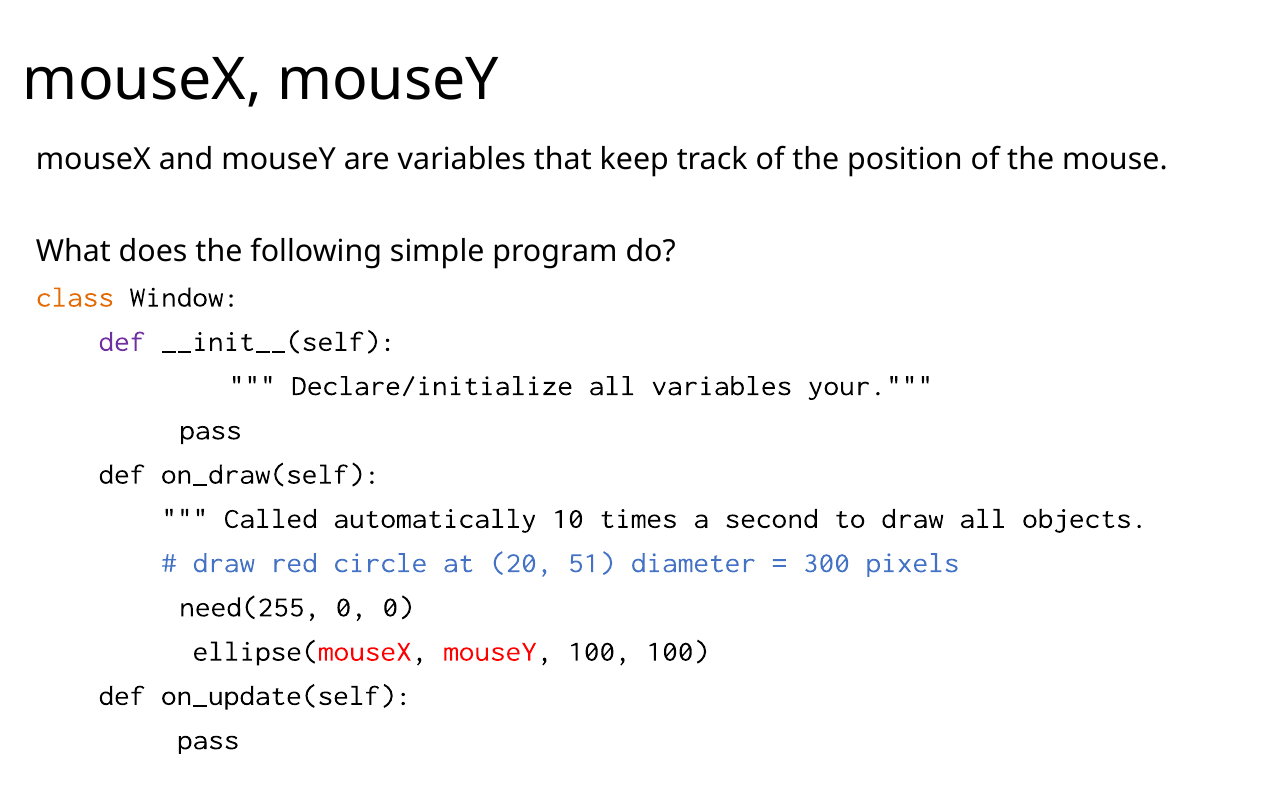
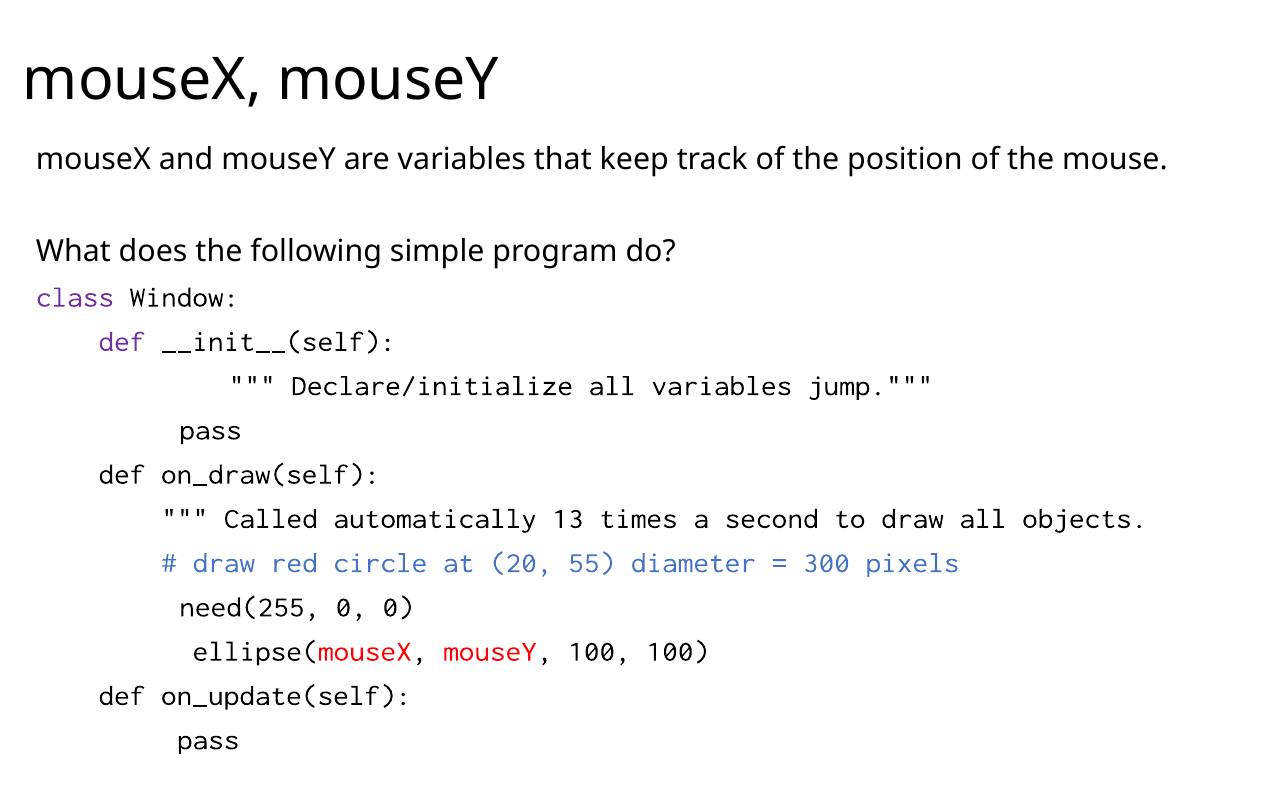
class colour: orange -> purple (75, 297)
your: your -> jump (870, 385)
10: 10 -> 13 (568, 518)
51: 51 -> 55 (592, 562)
